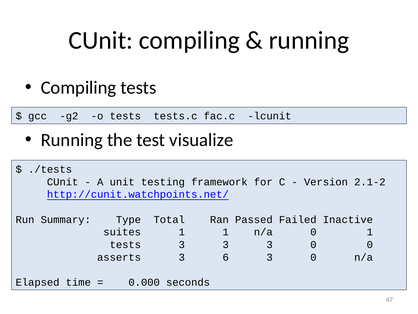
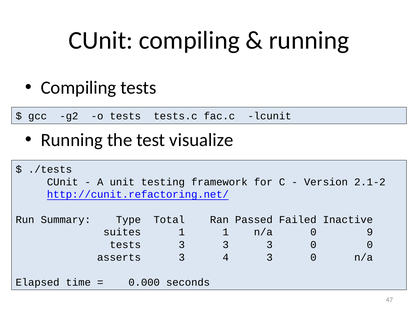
http://cunit.watchpoints.net/: http://cunit.watchpoints.net/ -> http://cunit.refactoring.net/ (138, 194)
0 1: 1 -> 9 (370, 232)
6: 6 -> 4 (226, 257)
